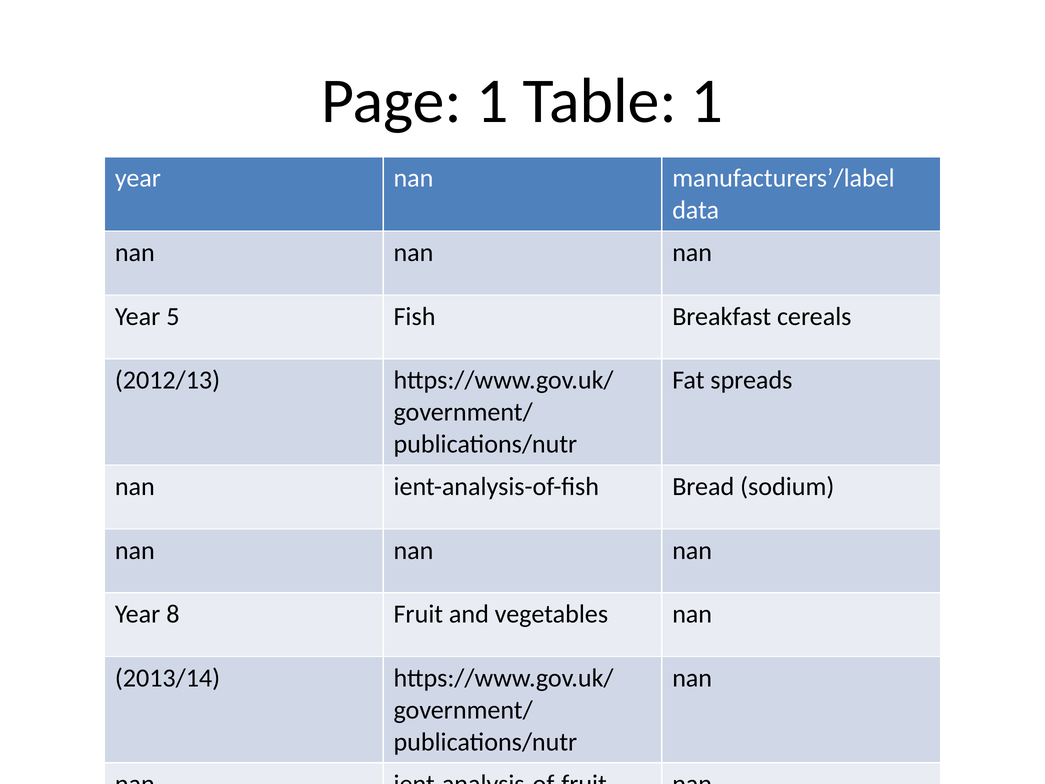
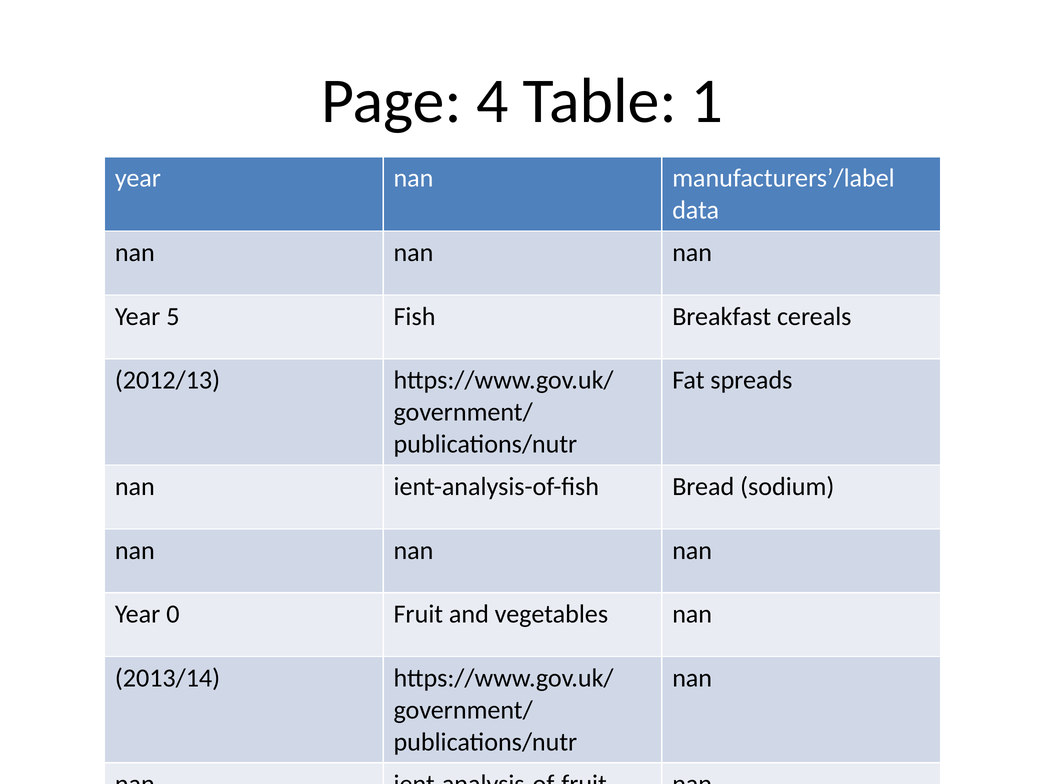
Page 1: 1 -> 4 (492, 101)
8: 8 -> 0 (173, 614)
